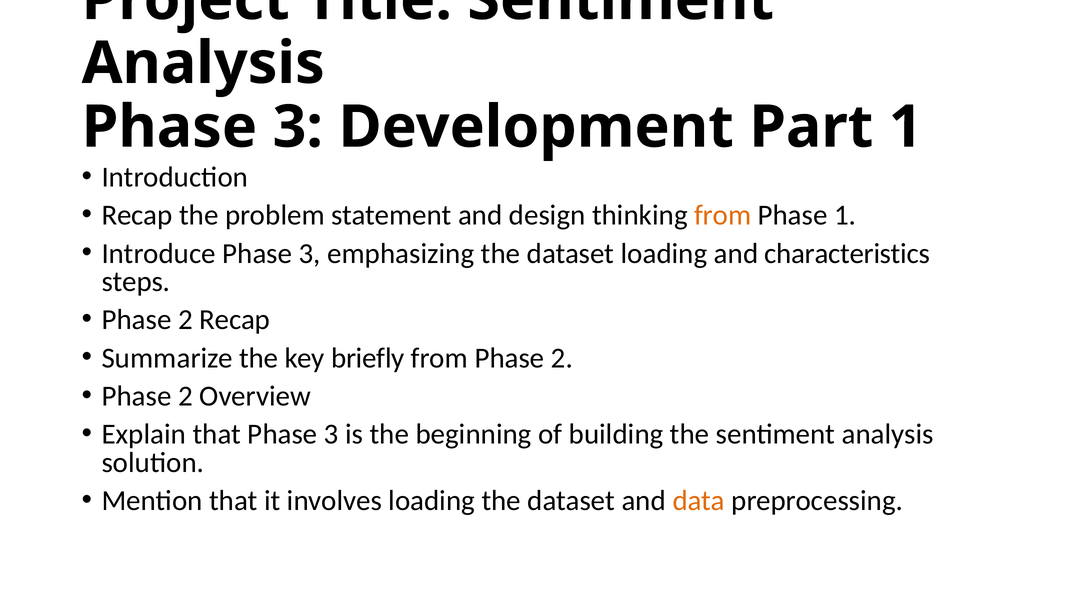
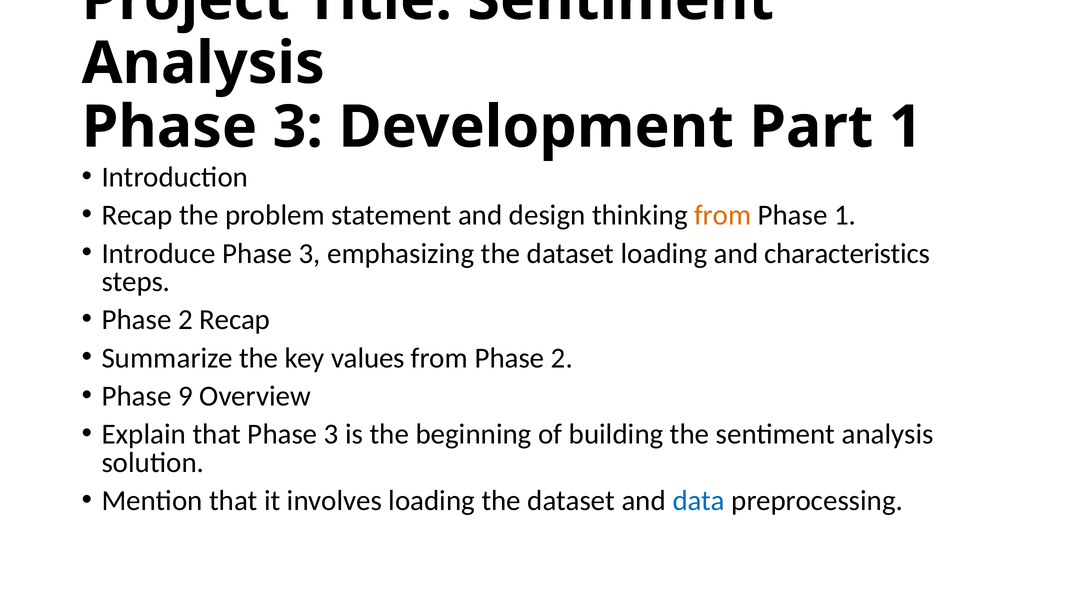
briefly: briefly -> values (368, 358)
2: 2 -> 9 (185, 397)
data colour: orange -> blue (699, 501)
